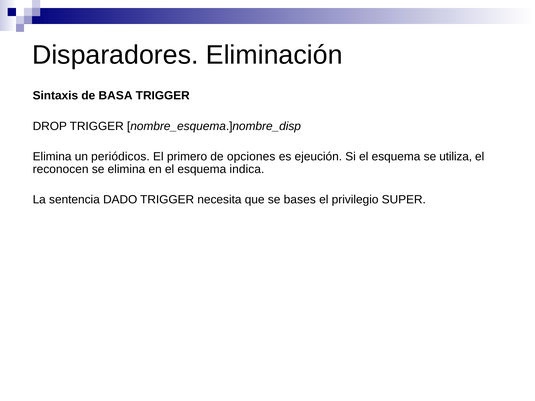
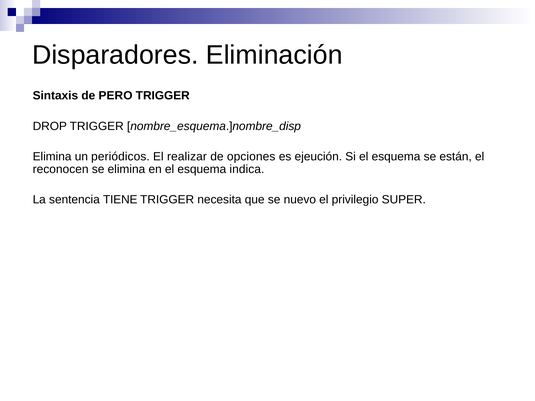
BASA: BASA -> PERO (116, 96)
primero: primero -> realizar (187, 157)
utiliza: utiliza -> están (456, 157)
DADO: DADO -> TIENE (120, 200)
bases: bases -> nuevo (300, 200)
